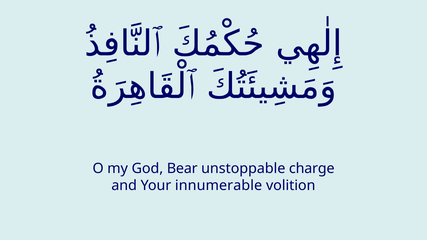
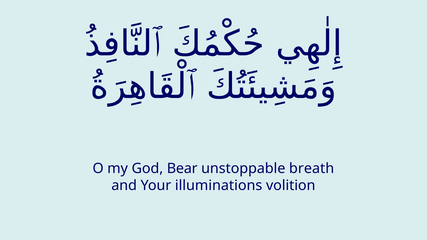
charge: charge -> breath (312, 169)
innumerable: innumerable -> illuminations (219, 186)
